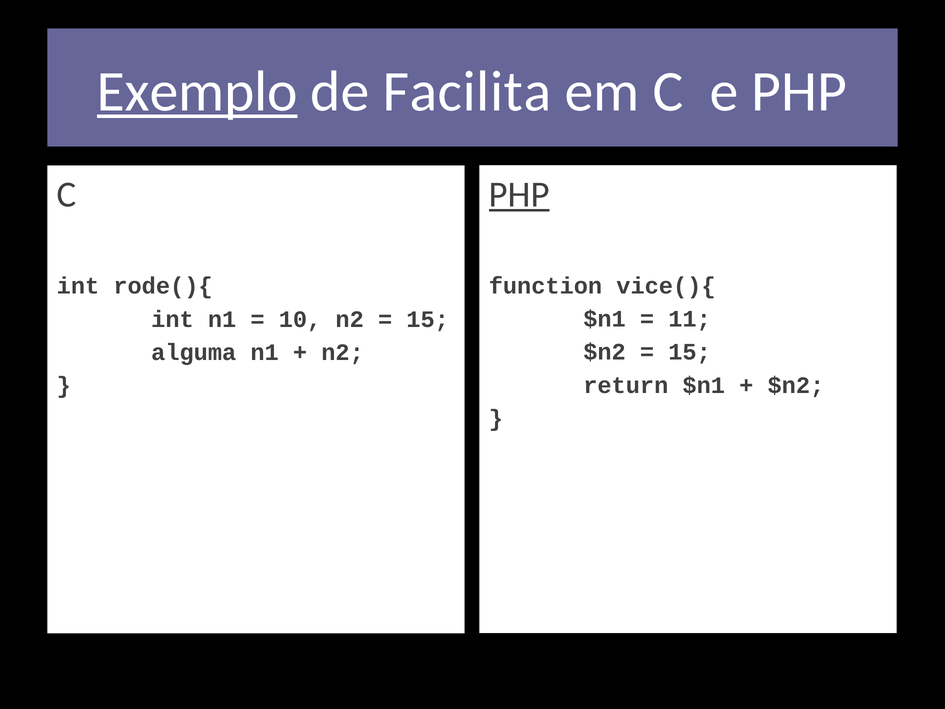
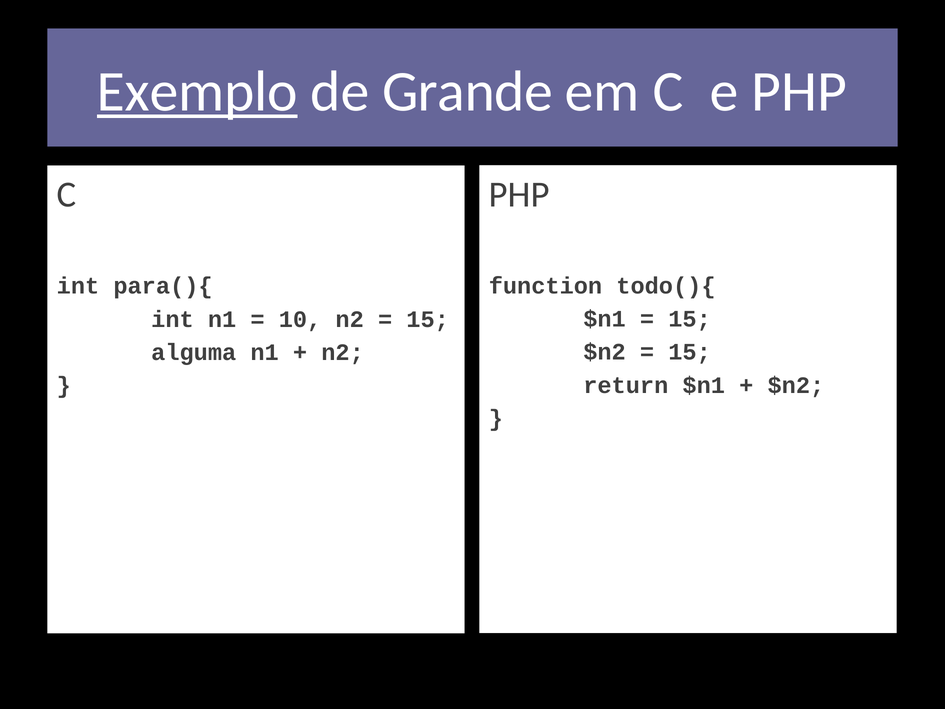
Facilita: Facilita -> Grande (467, 91)
PHP underline: present -> none (519, 194)
vice(){: vice(){ -> todo(){ (666, 286)
rode(){: rode(){ -> para(){ (163, 286)
11: 11 -> 15 (690, 319)
